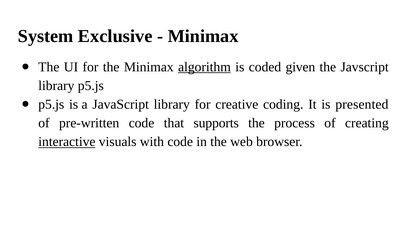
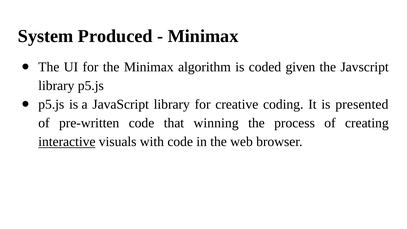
Exclusive: Exclusive -> Produced (115, 36)
algorithm underline: present -> none (204, 67)
supports: supports -> winning (216, 123)
